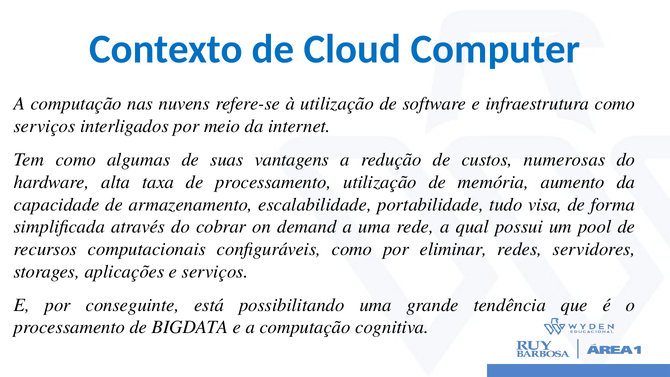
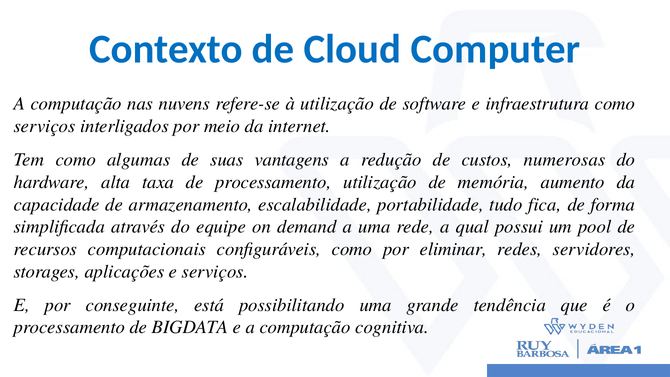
visa: visa -> fica (545, 204)
cobrar: cobrar -> equipe (221, 227)
